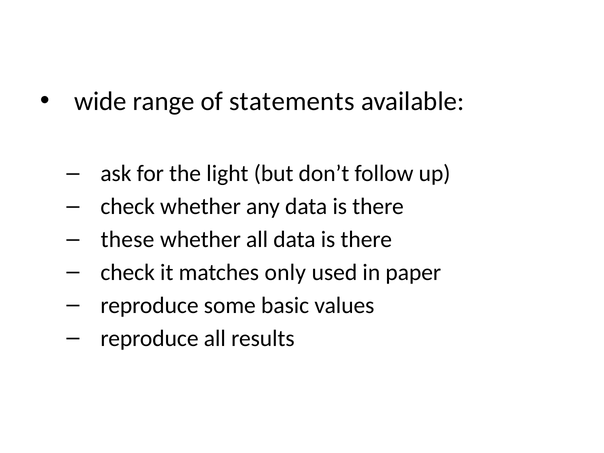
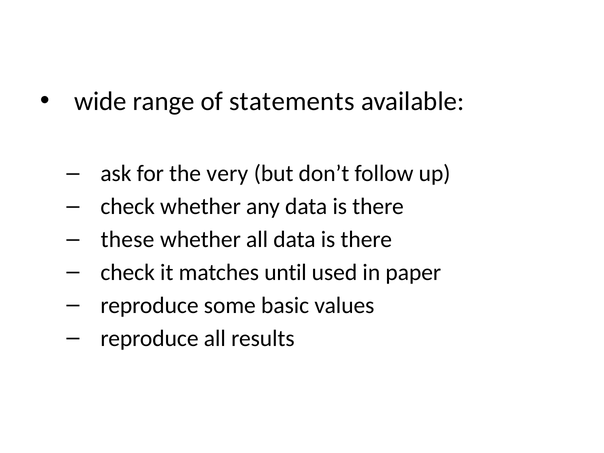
light: light -> very (227, 174)
only: only -> until (286, 272)
